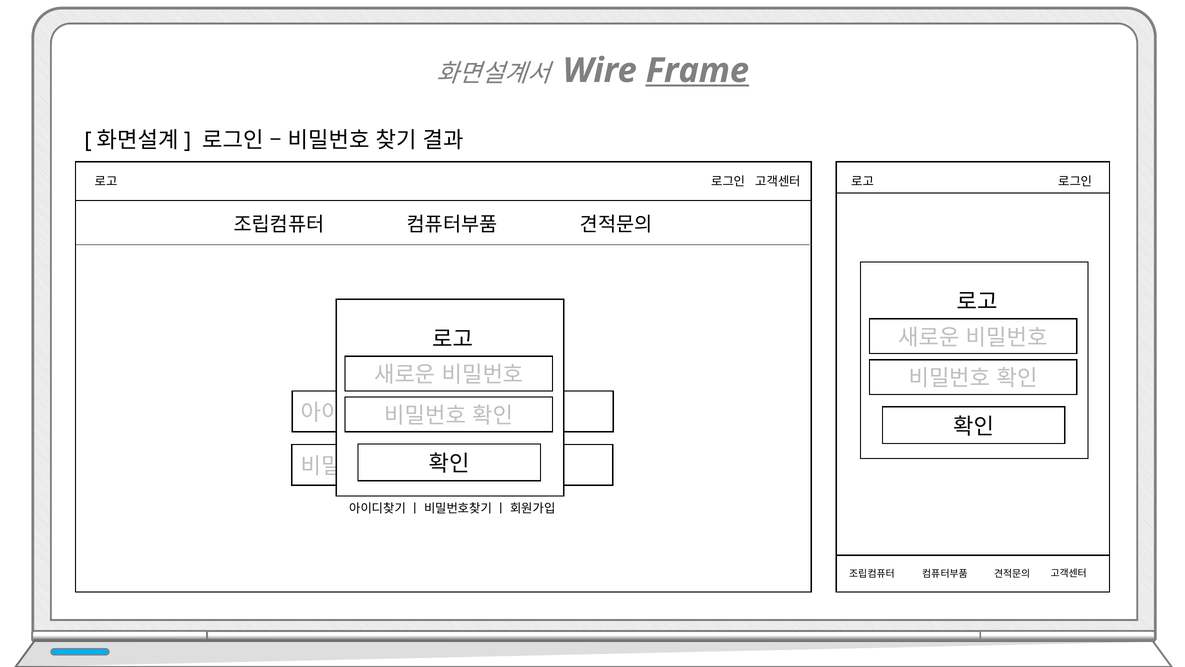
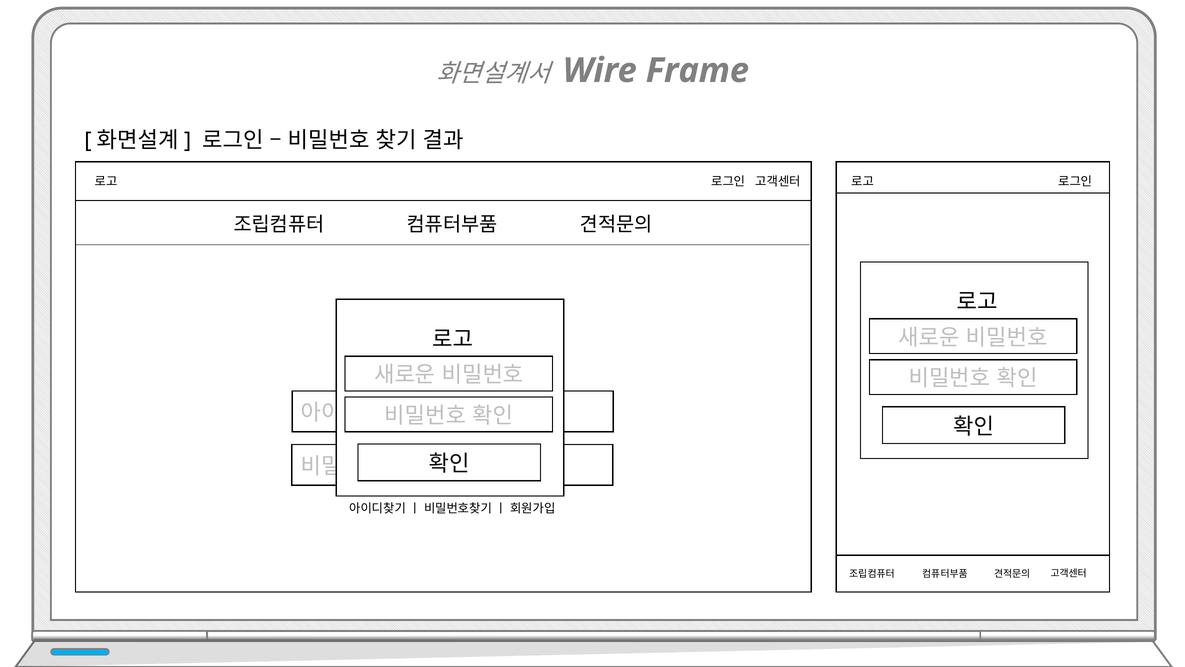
Frame underline: present -> none (697, 71)
